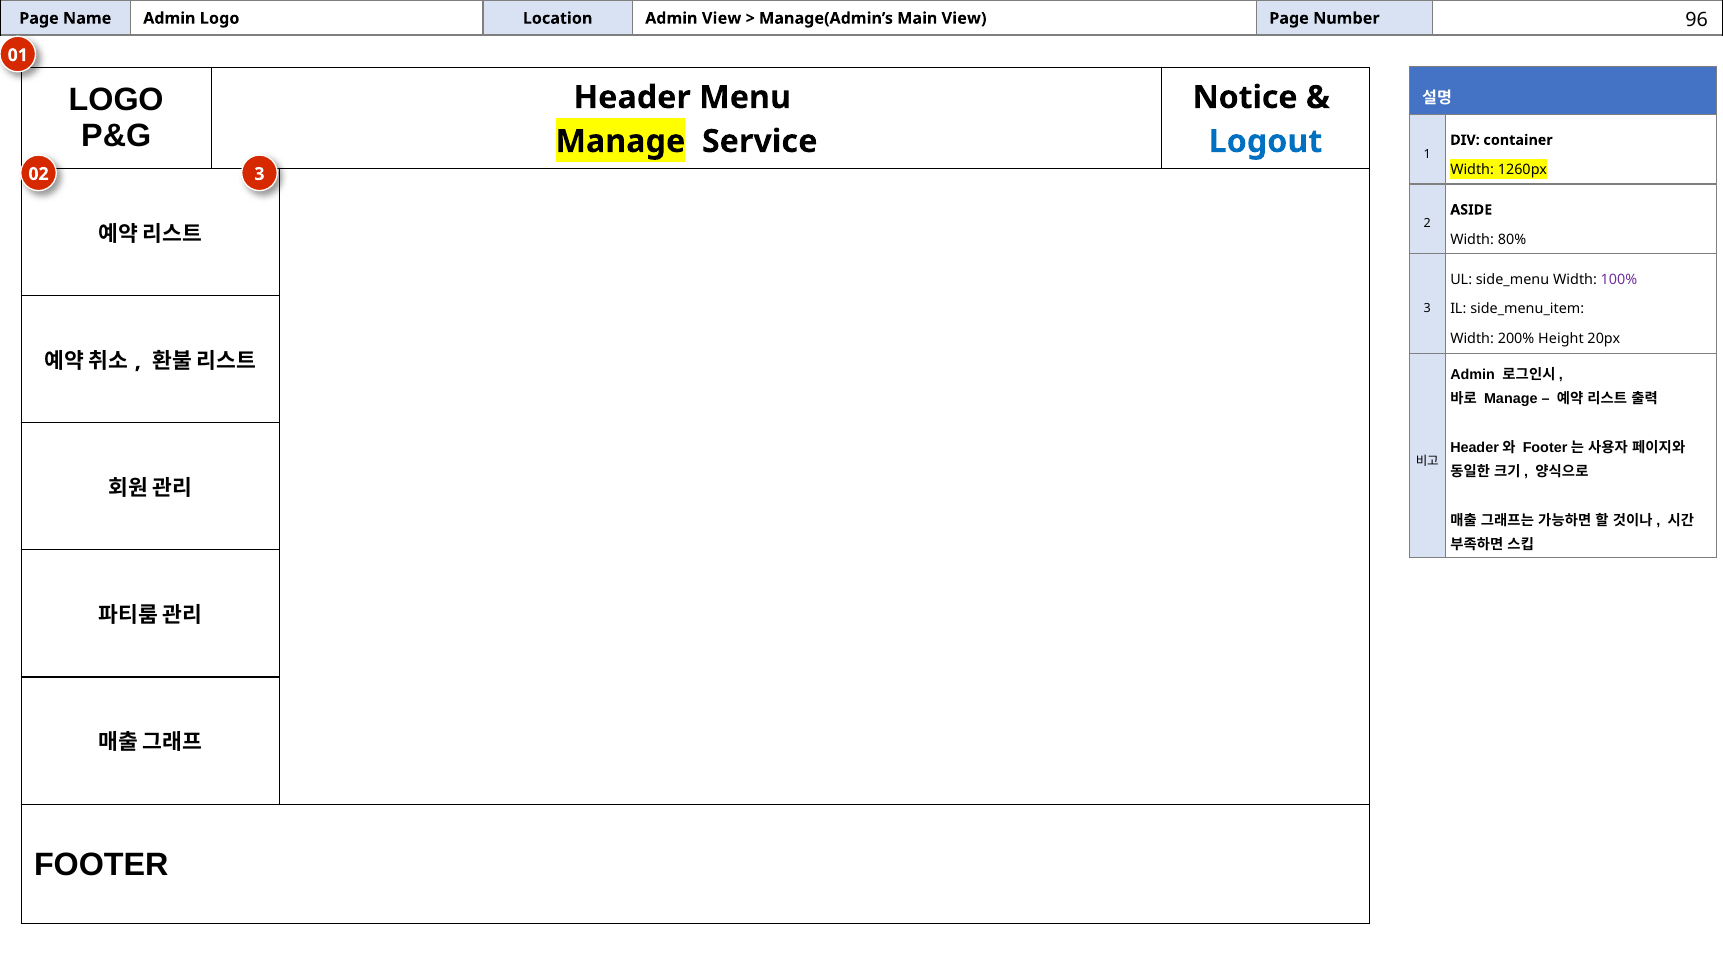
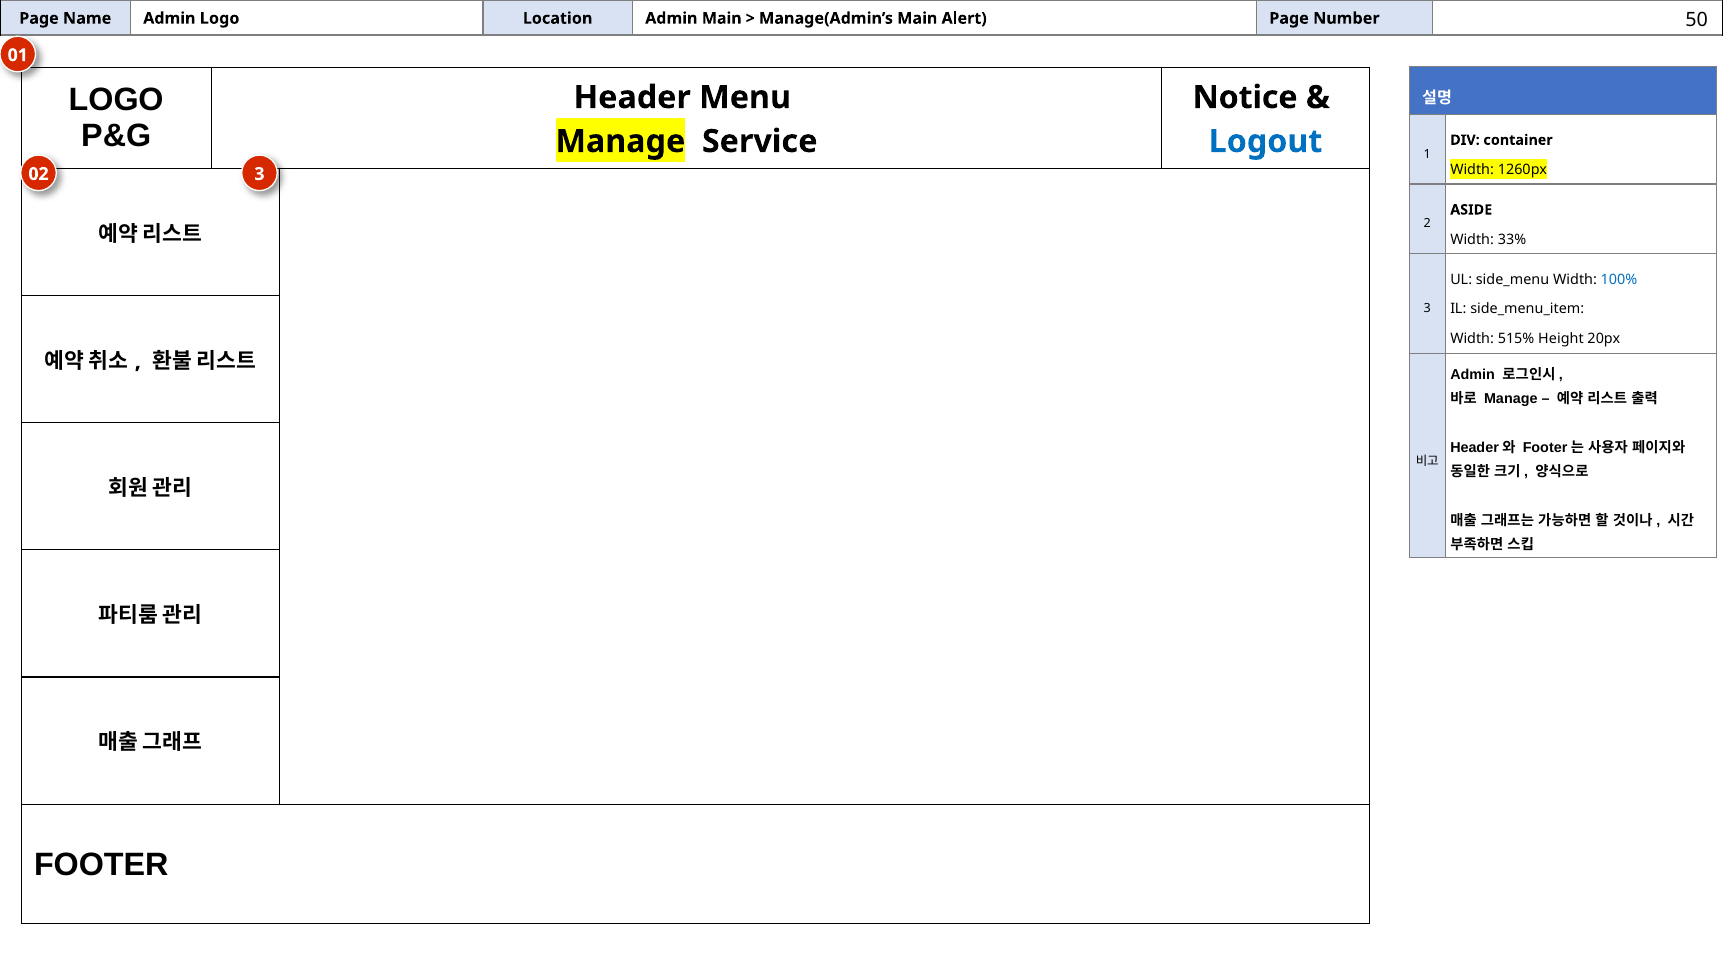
Admin View: View -> Main (722, 18)
Main View: View -> Alert (964, 18)
96: 96 -> 50 (1697, 20)
80%: 80% -> 33% (1512, 240)
100% colour: purple -> blue (1619, 280)
200%: 200% -> 515% (1516, 339)
